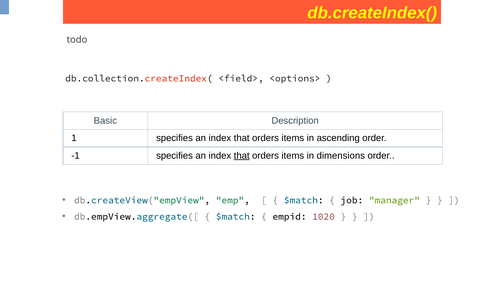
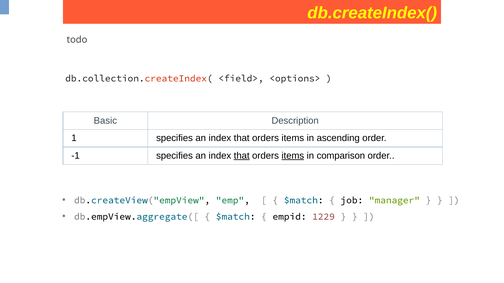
items underline: none -> present (293, 156)
dimensions: dimensions -> comparison (341, 156)
1020: 1020 -> 1229 (324, 217)
